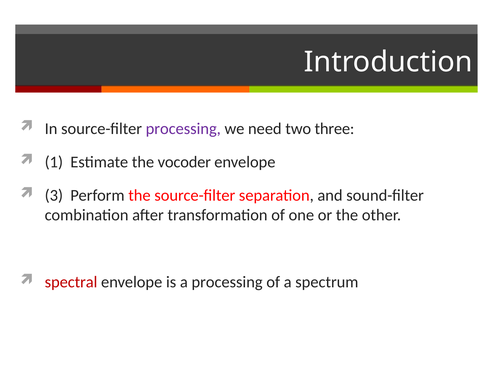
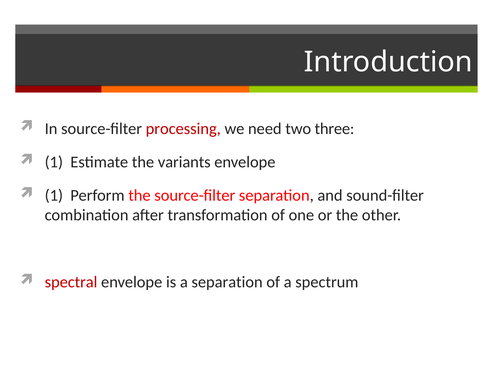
processing colour: purple -> red (183, 129)
vocoder: vocoder -> variants (184, 162)
3: 3 -> 1 (54, 195)
a processing: processing -> separation (227, 282)
